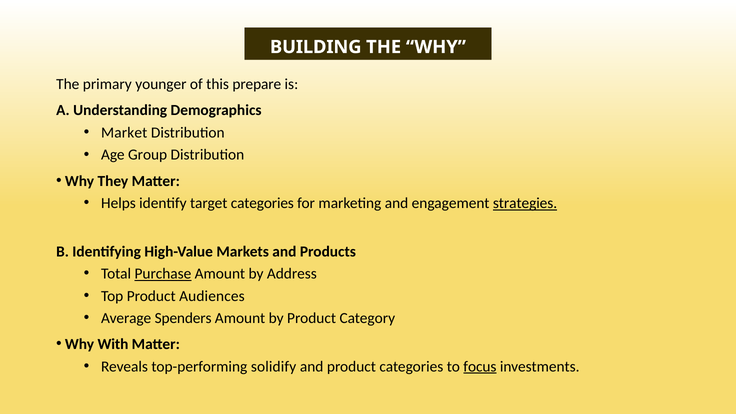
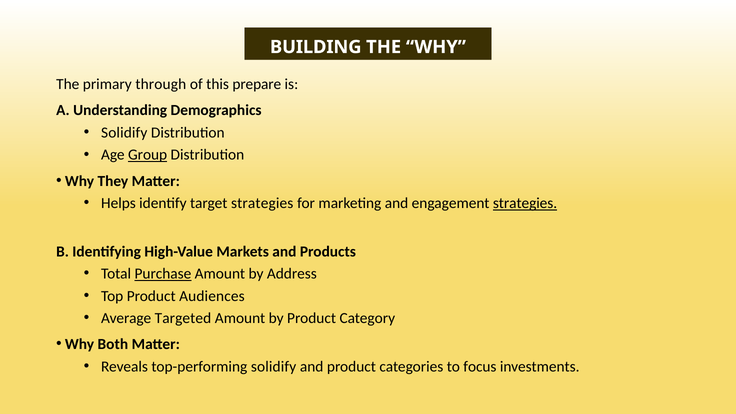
younger: younger -> through (161, 84)
Market: Market -> Solidify (124, 133)
Group underline: none -> present (148, 155)
target categories: categories -> strategies (262, 203)
Spenders: Spenders -> Targeted (183, 318)
With: With -> Both (113, 344)
focus underline: present -> none (480, 367)
